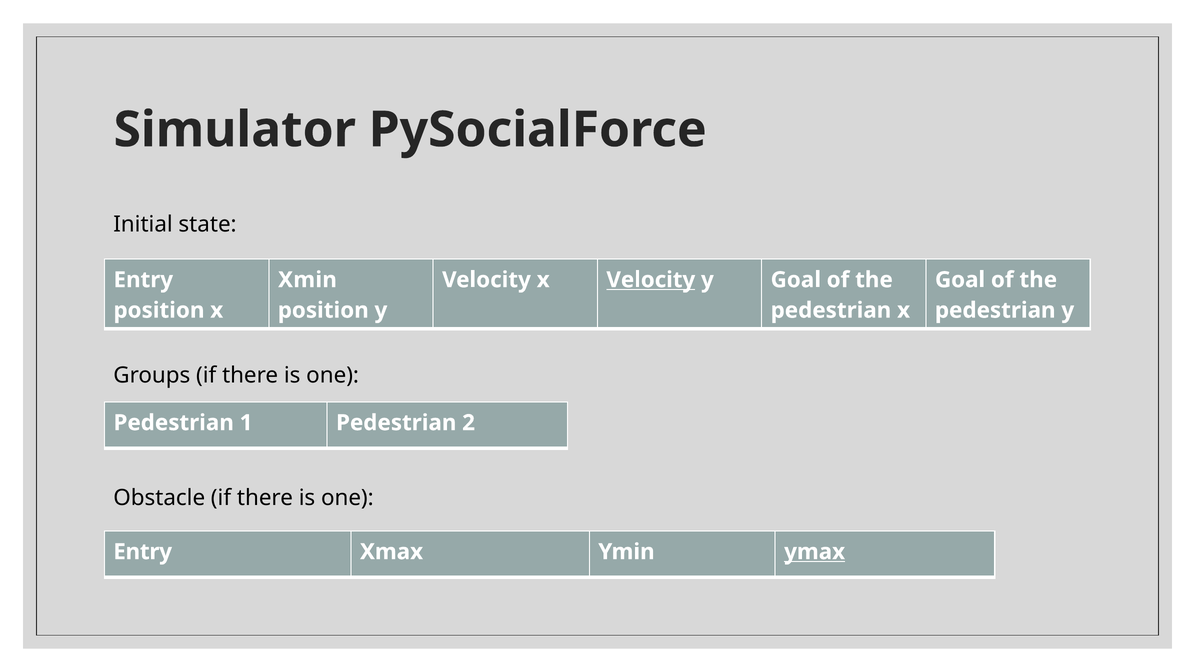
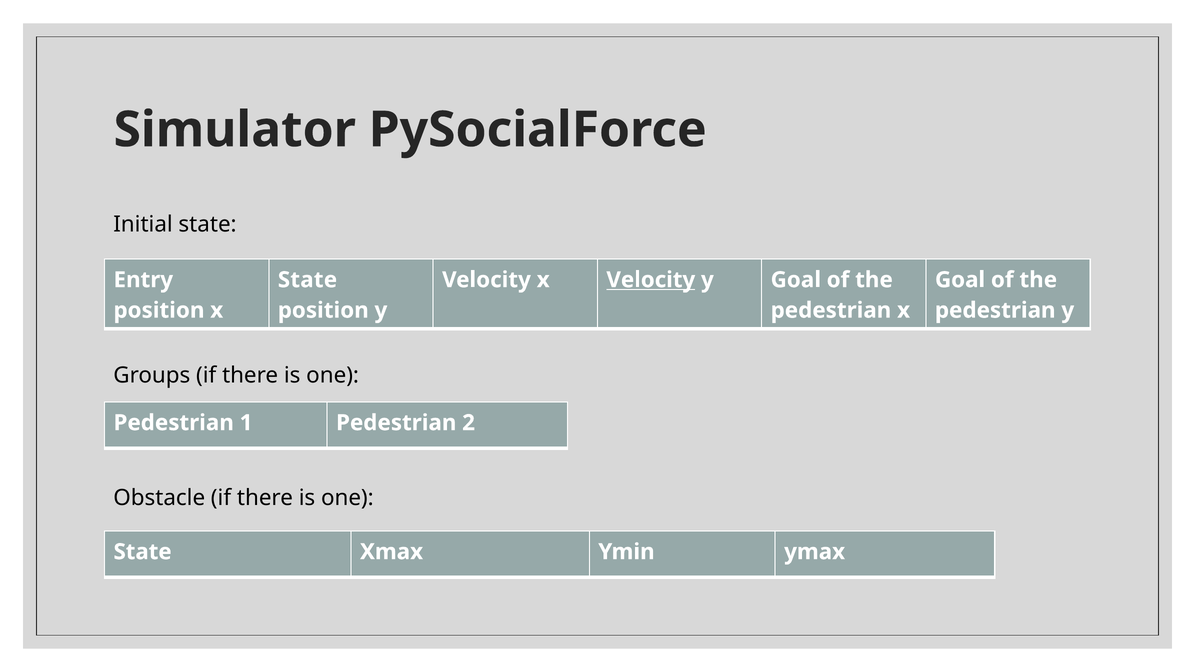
Xmin: Xmin -> State (307, 280)
Entry: Entry -> State (143, 552)
ymax underline: present -> none (815, 552)
